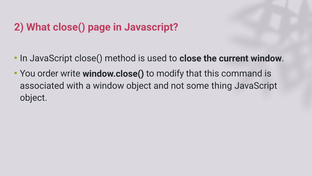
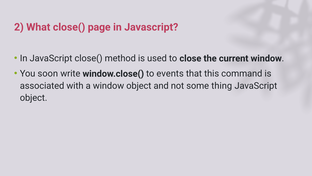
order: order -> soon (48, 74)
modify: modify -> events (170, 74)
